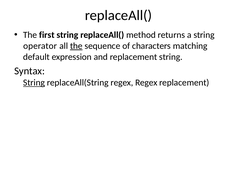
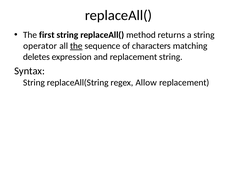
default: default -> deletes (36, 57)
String underline: present -> none (34, 83)
regex Regex: Regex -> Allow (146, 83)
